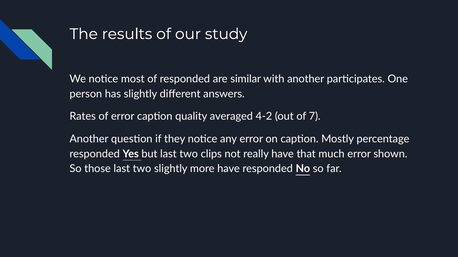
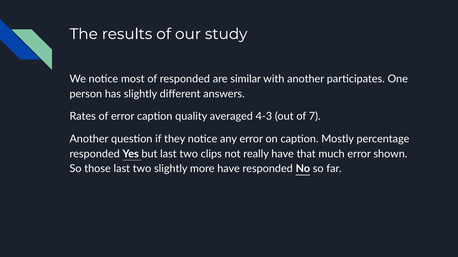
4-2: 4-2 -> 4-3 (264, 117)
